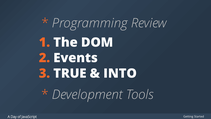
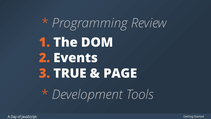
INTO: INTO -> PAGE (120, 73)
